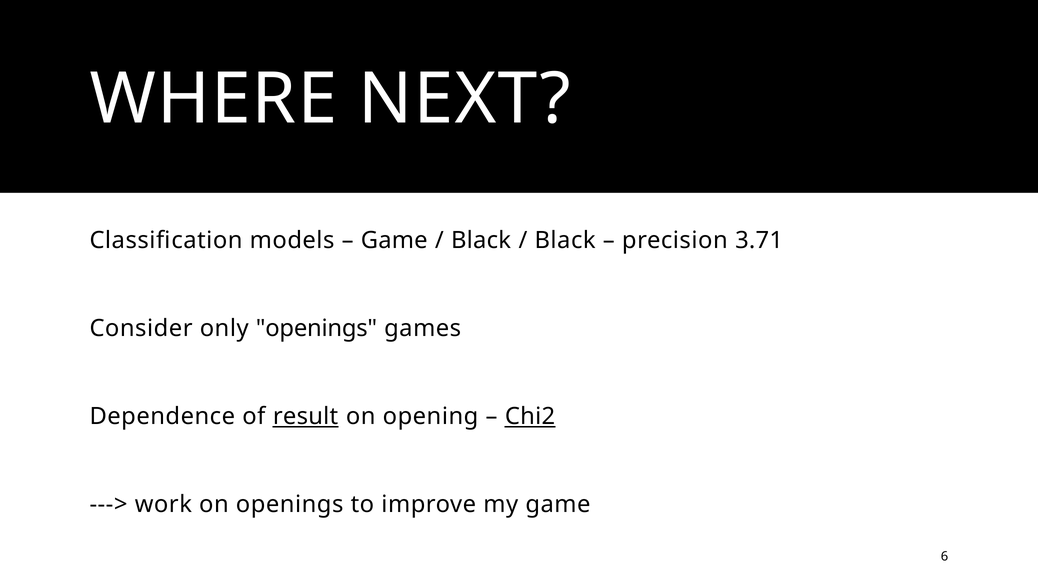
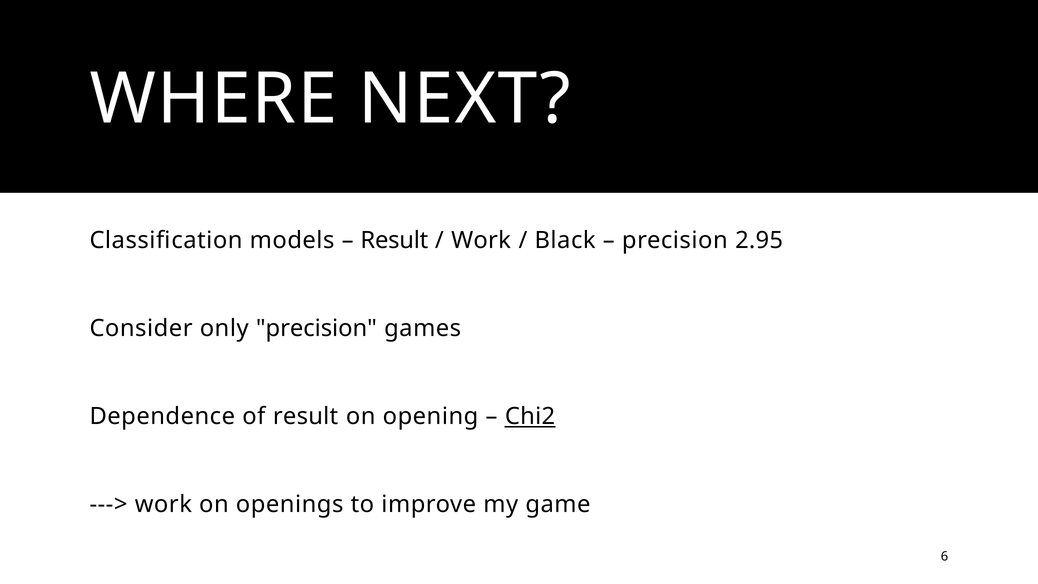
Game: Game -> Result (394, 240)
Black: Black -> Work (481, 240)
3.71: 3.71 -> 2.95 (759, 240)
only openings: openings -> precision (316, 328)
result underline: present -> none (306, 416)
